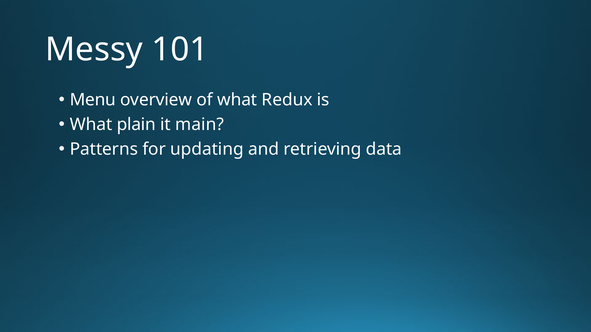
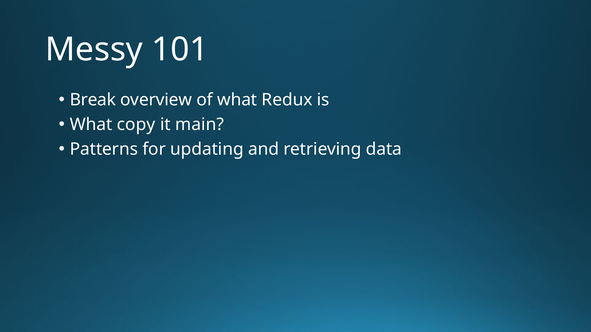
Menu: Menu -> Break (93, 100)
plain: plain -> copy (136, 125)
